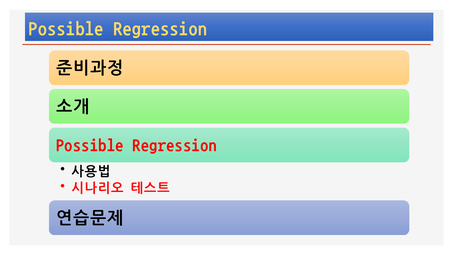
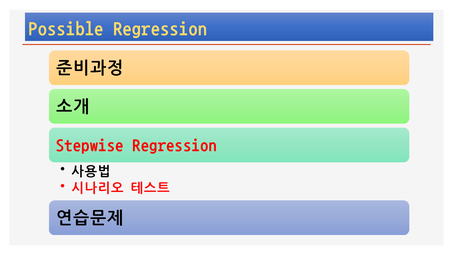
Possible: Possible -> Stepwise (90, 145)
